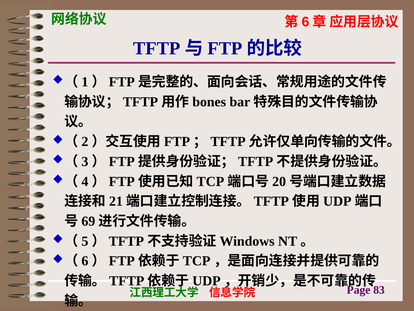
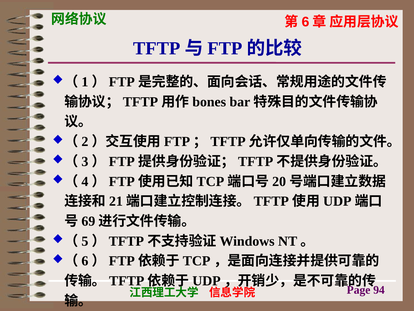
83: 83 -> 94 (379, 290)
